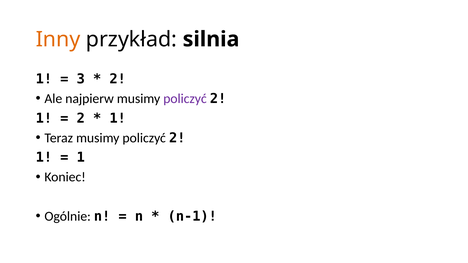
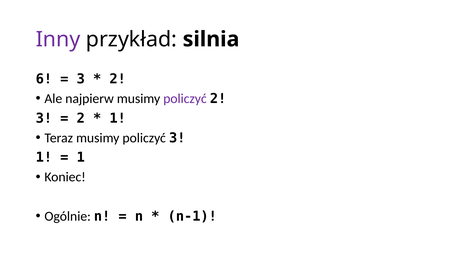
Inny colour: orange -> purple (58, 39)
1: 1 -> 6 (44, 79)
1: 1 -> 3 (44, 118)
Teraz musimy policzyć 2: 2 -> 3 (177, 138)
